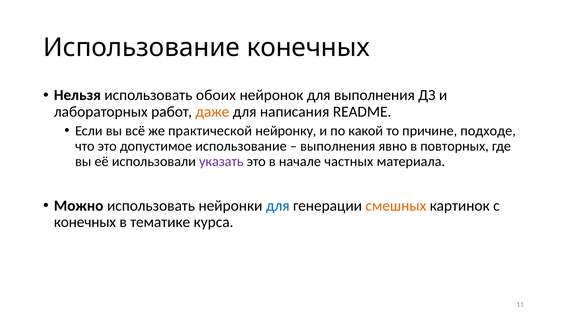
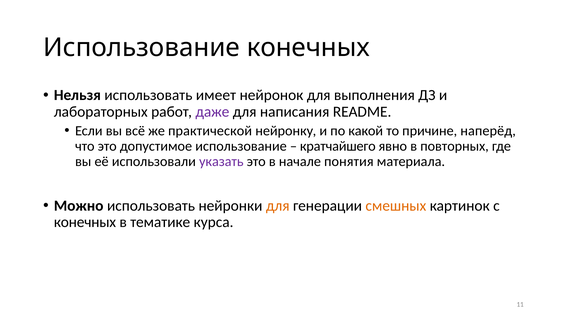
обоих: обоих -> имеет (216, 95)
даже colour: orange -> purple (212, 112)
подходе: подходе -> наперёд (488, 131)
выполнения: выполнения -> кратчайшего (338, 146)
частных: частных -> понятия (349, 161)
для colour: blue -> orange (278, 206)
